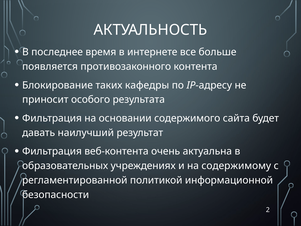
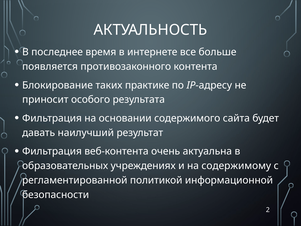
кафедры: кафедры -> практике (147, 85)
